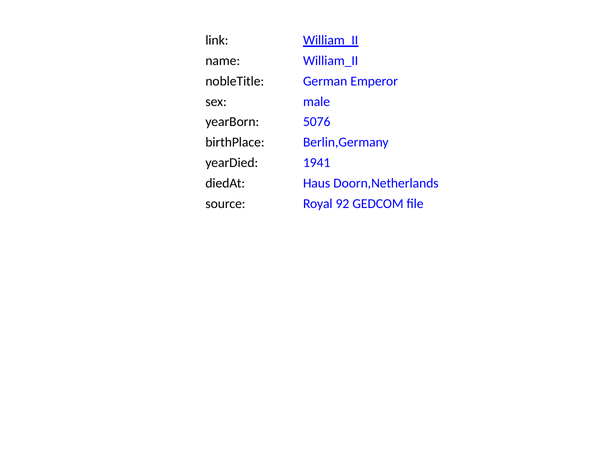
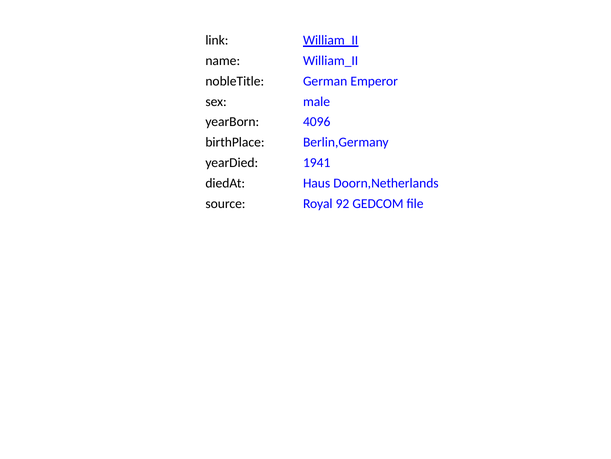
5076: 5076 -> 4096 (317, 122)
